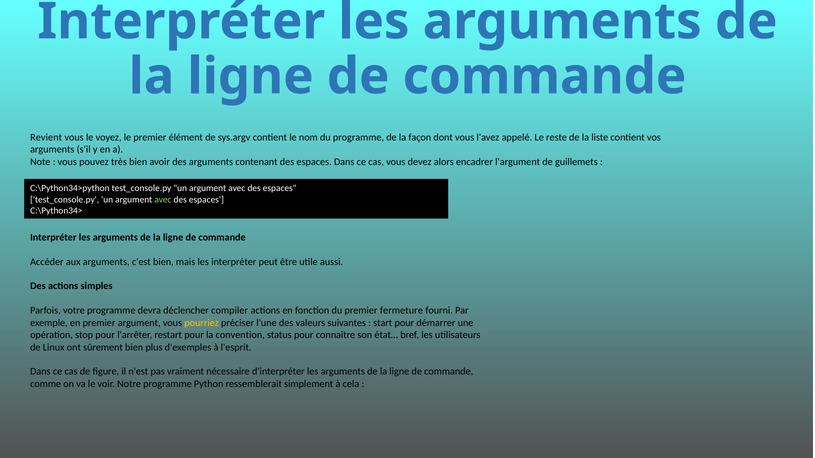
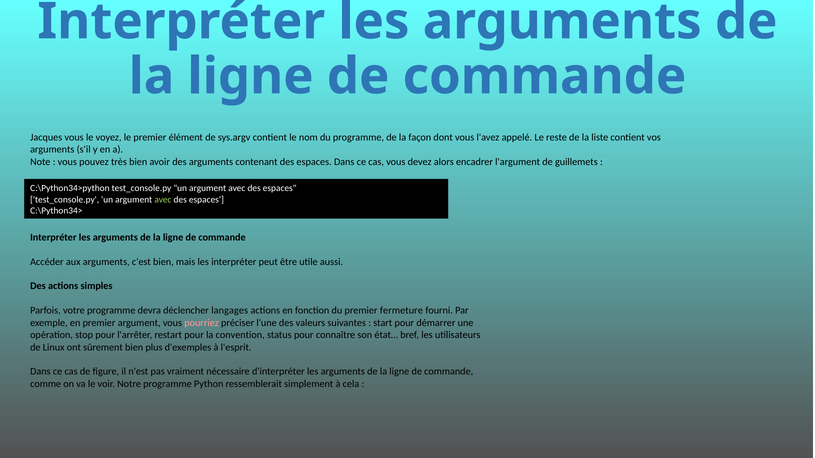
Revient: Revient -> Jacques (46, 137)
compiler: compiler -> langages (230, 311)
pourriez colour: yellow -> pink (202, 323)
